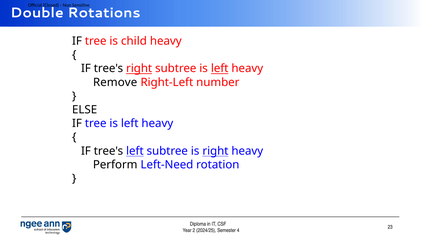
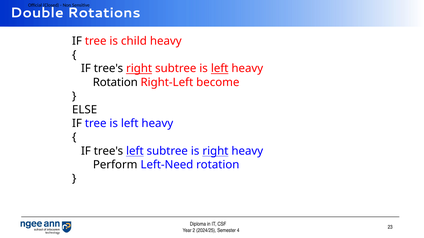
Remove: Remove -> Rotation (115, 82)
number: number -> become (218, 82)
